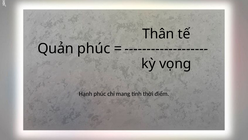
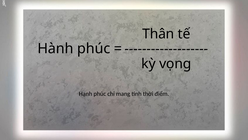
Quản: Quản -> Hành (55, 48)
